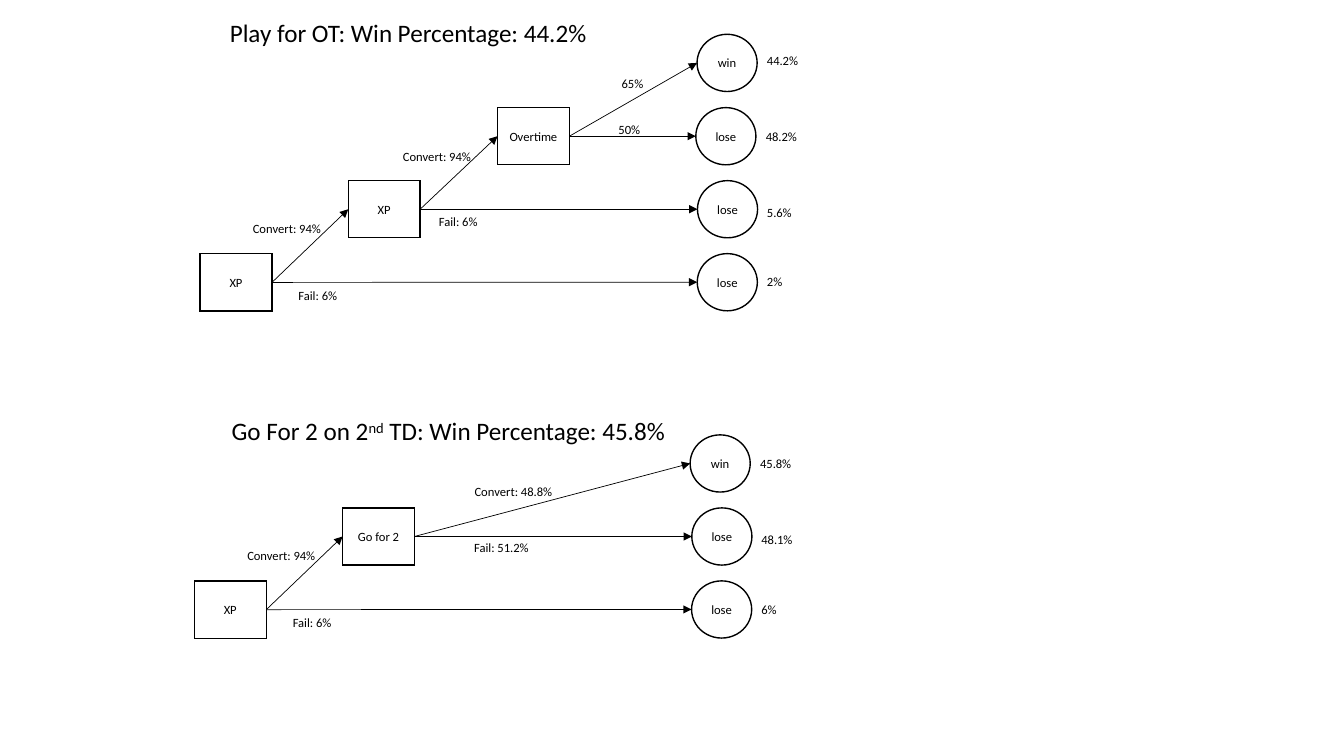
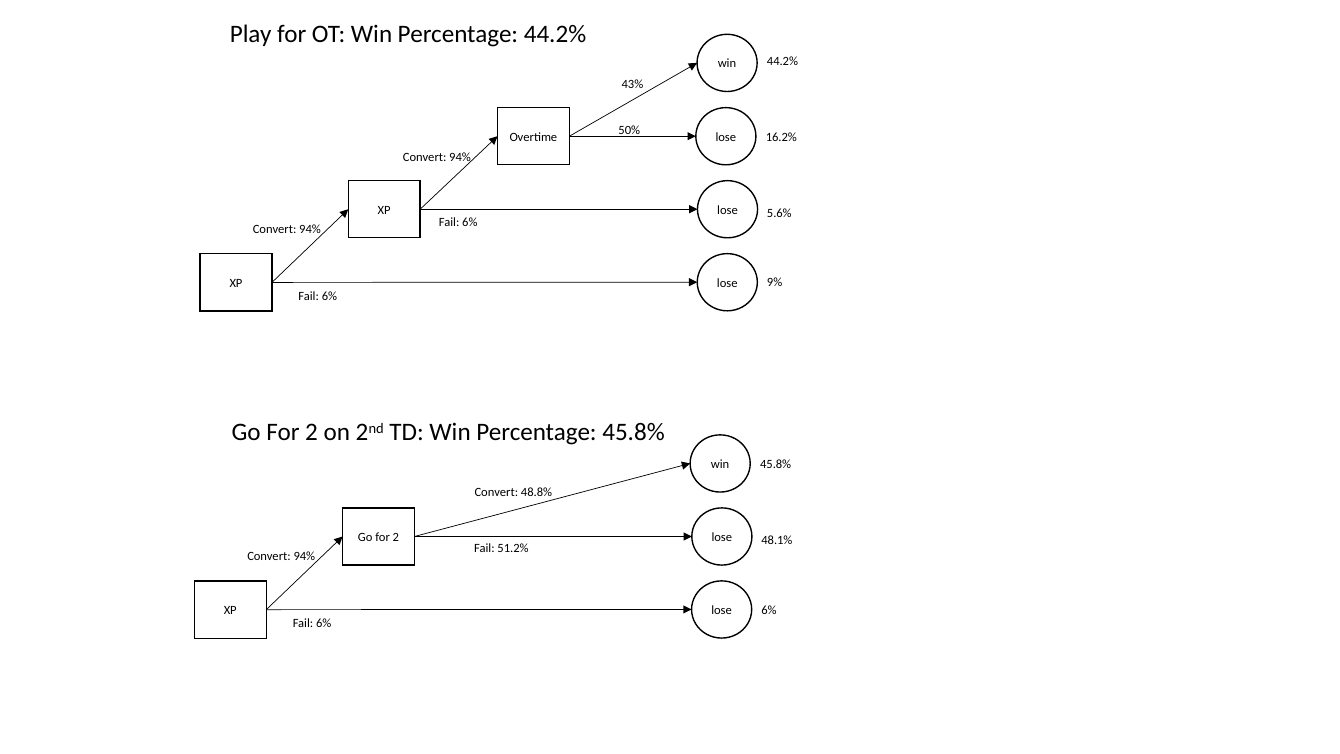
65%: 65% -> 43% (632, 84)
48.2%: 48.2% -> 16.2% (781, 137)
2%: 2% -> 9% (775, 283)
